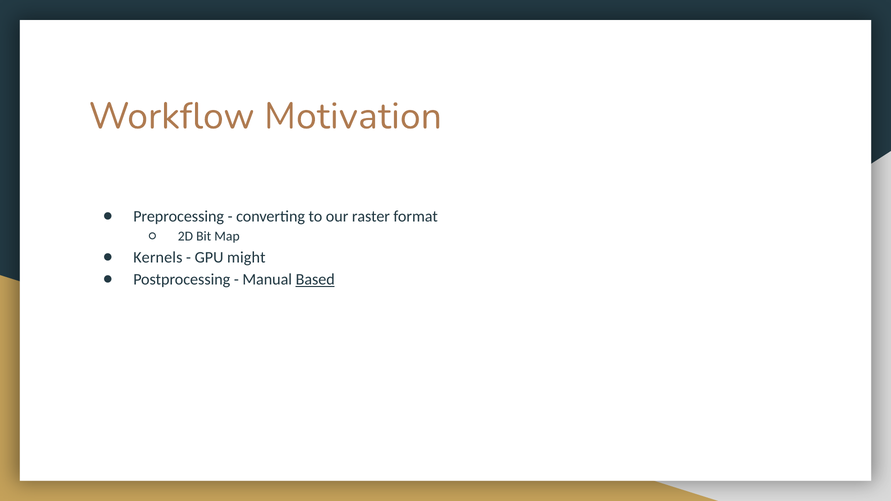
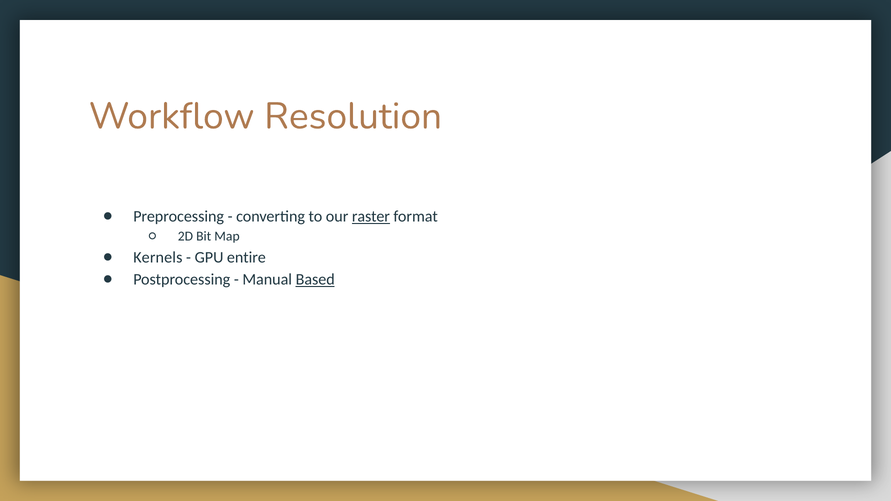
Motivation: Motivation -> Resolution (353, 116)
raster underline: none -> present (371, 216)
might: might -> entire (246, 257)
